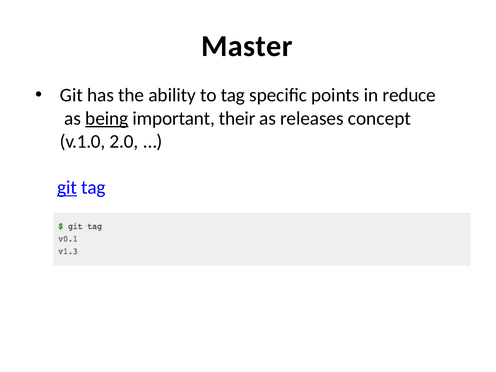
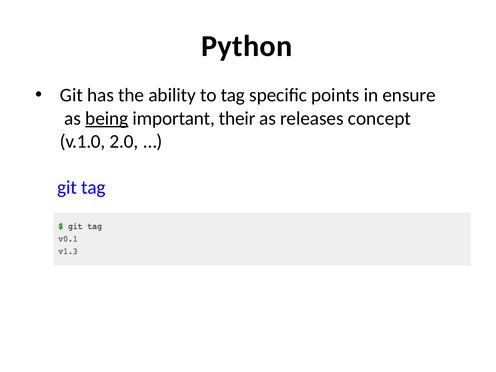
Master: Master -> Python (247, 46)
reduce: reduce -> ensure (409, 95)
git underline: present -> none (67, 187)
